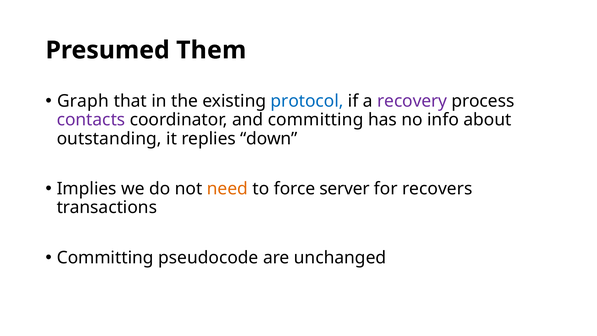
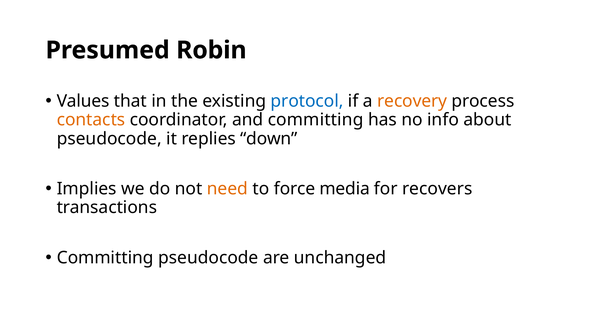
Them: Them -> Robin (211, 50)
Graph: Graph -> Values (83, 101)
recovery colour: purple -> orange (412, 101)
contacts colour: purple -> orange (91, 120)
outstanding: outstanding -> pseudocode (109, 139)
server: server -> media (345, 189)
